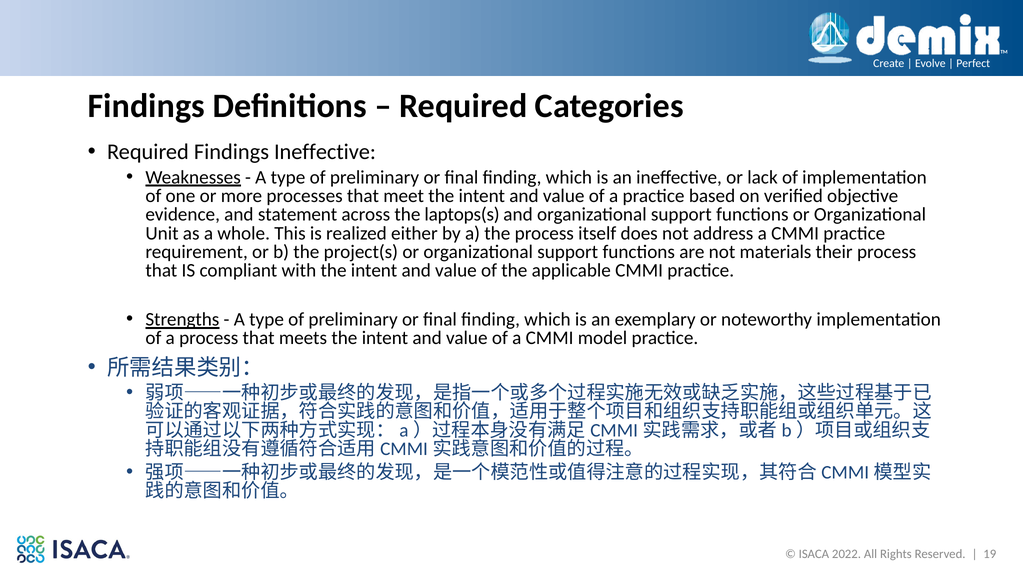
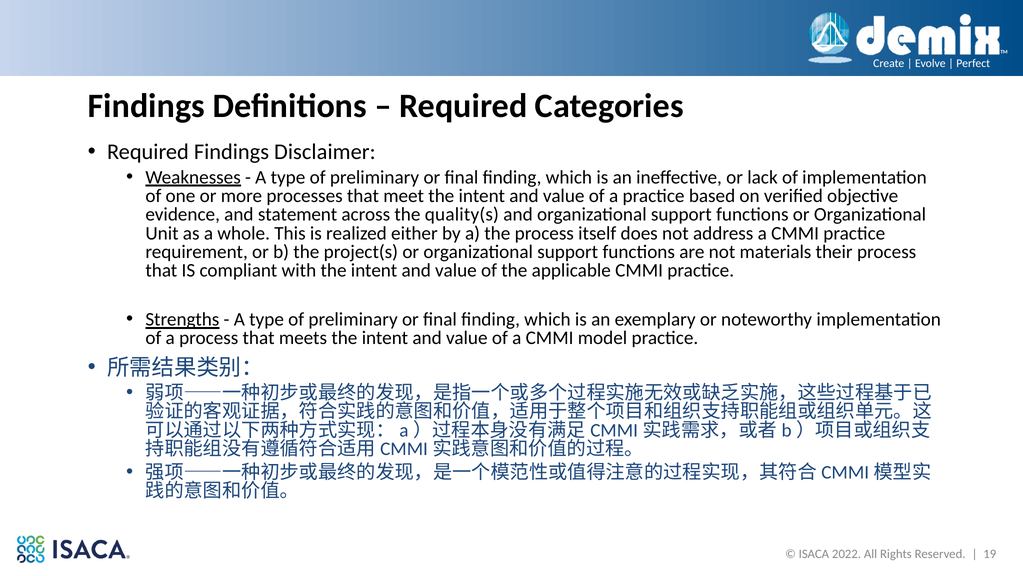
Findings Ineffective: Ineffective -> Disclaimer (325, 152)
laptops(s: laptops(s -> quality(s (462, 214)
